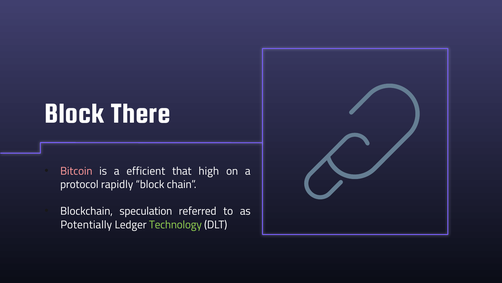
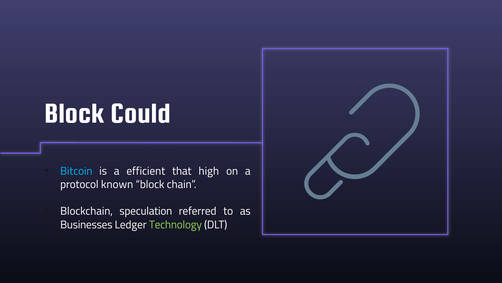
There: There -> Could (141, 113)
Bitcoin colour: pink -> light blue (76, 171)
rapidly: rapidly -> known (117, 184)
Potentially: Potentially -> Businesses (86, 224)
